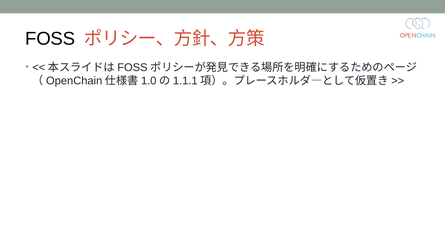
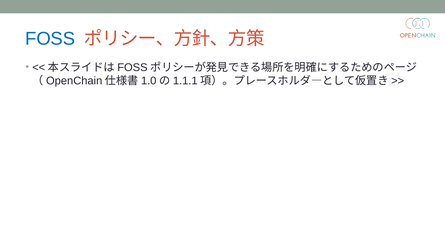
FOSS colour: black -> blue (50, 39)
